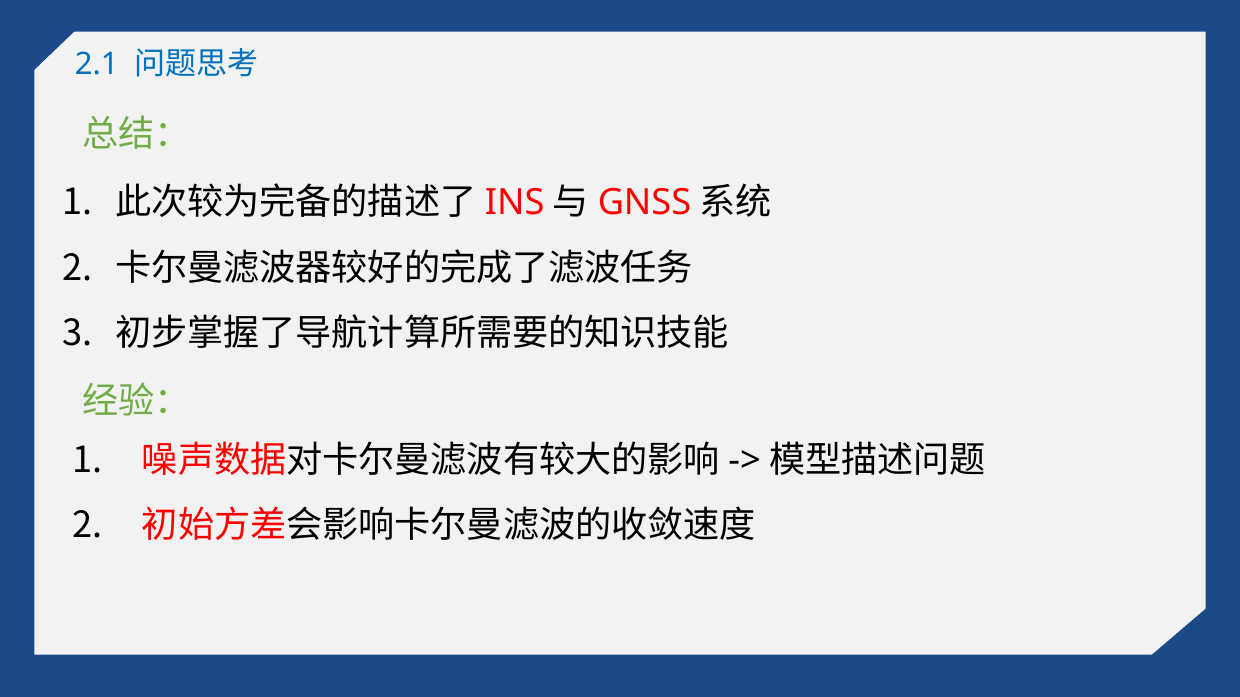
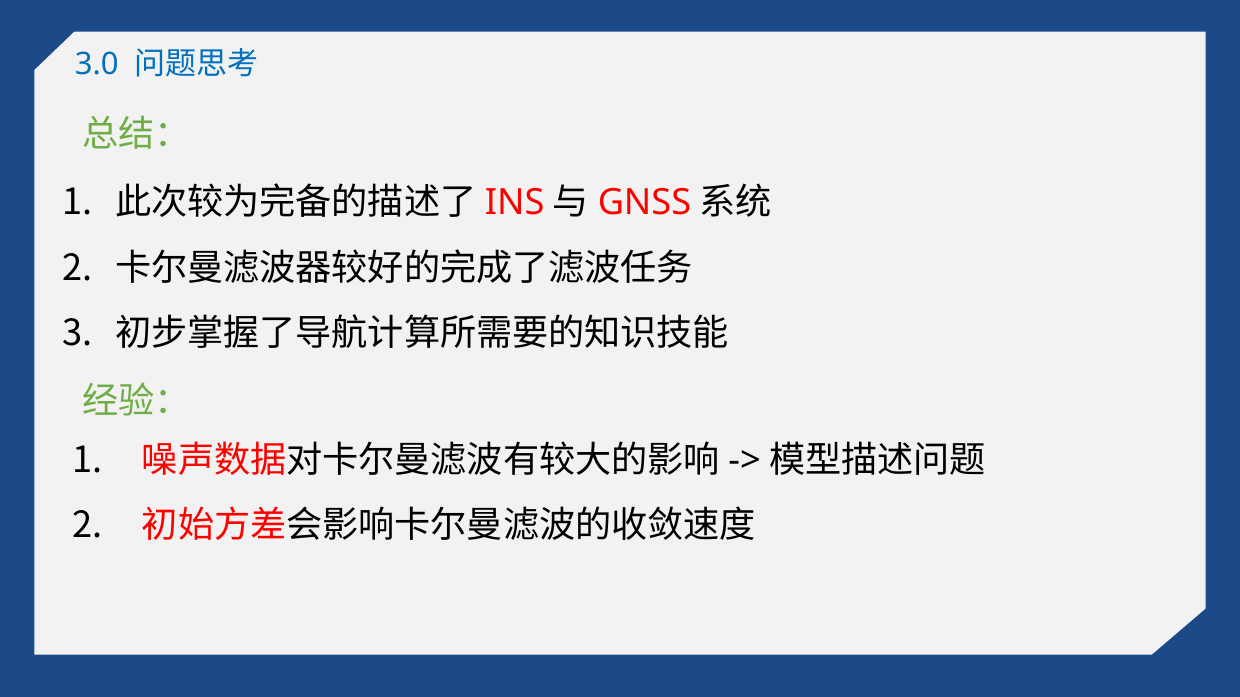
2.1: 2.1 -> 3.0 (97, 64)
